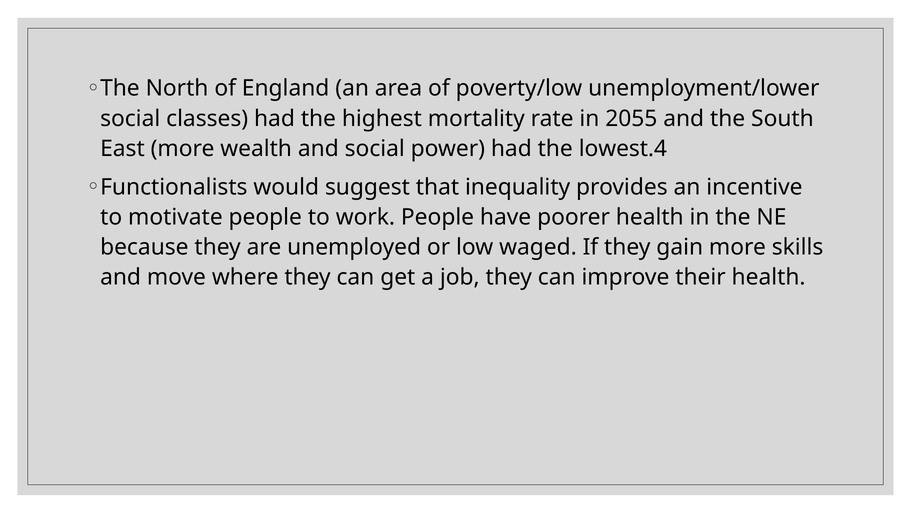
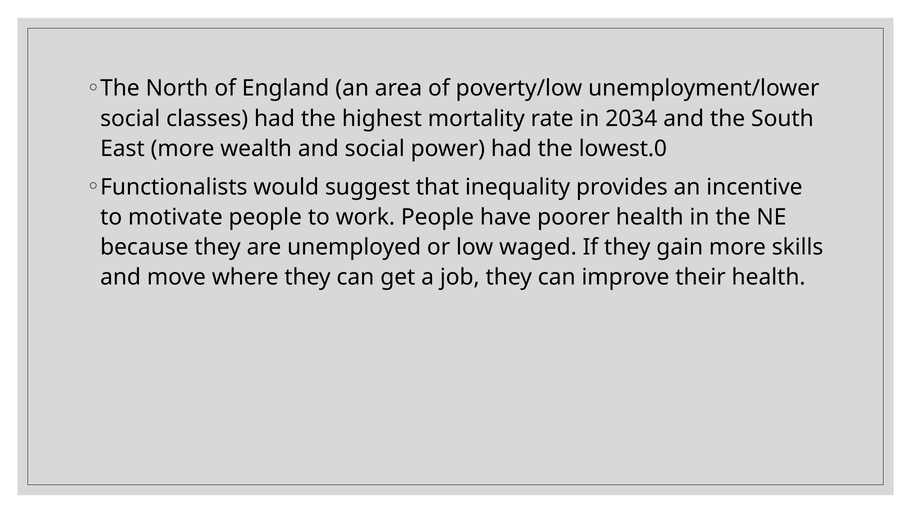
2055: 2055 -> 2034 (631, 118)
lowest.4: lowest.4 -> lowest.0 (623, 148)
